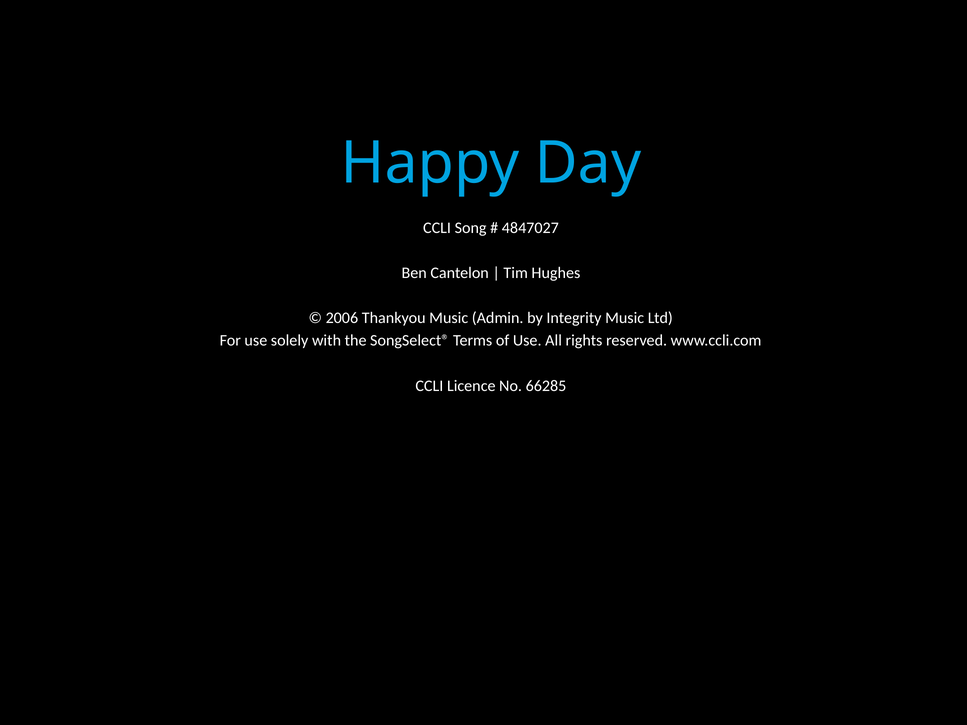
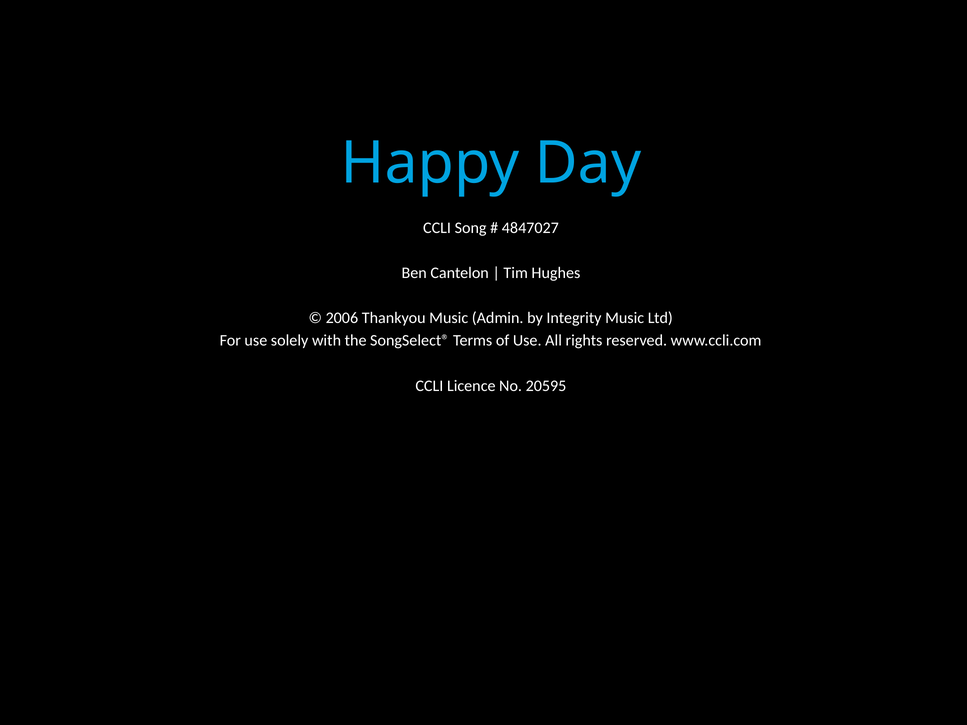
66285: 66285 -> 20595 (546, 386)
